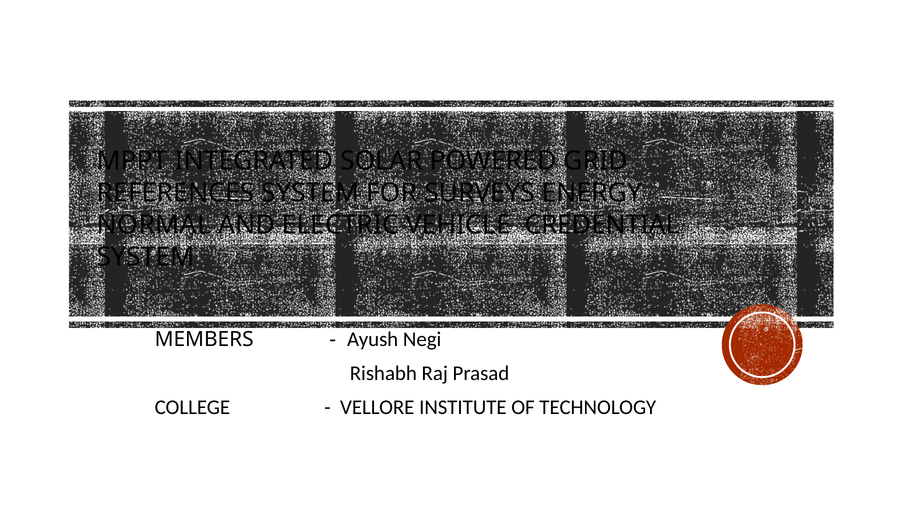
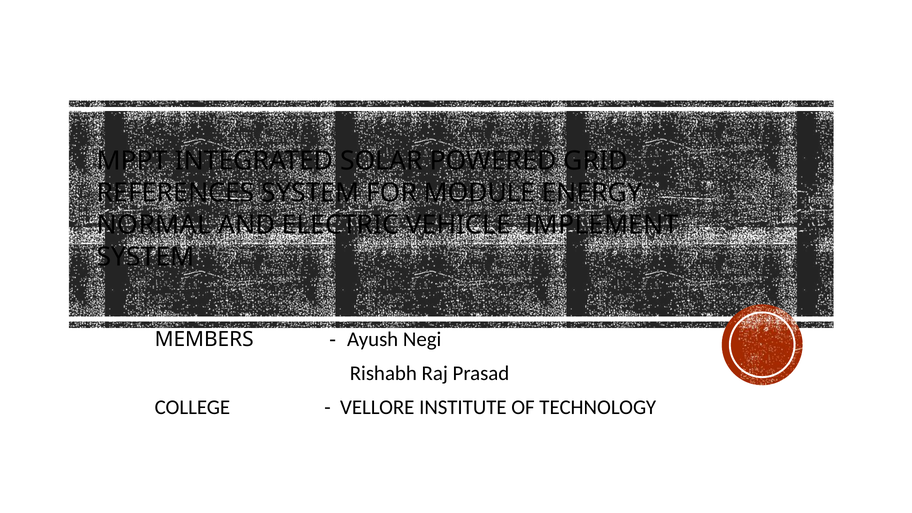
SURVEYS: SURVEYS -> MODULE (480, 193)
CREDENTIAL: CREDENTIAL -> IMPLEMENT (602, 225)
